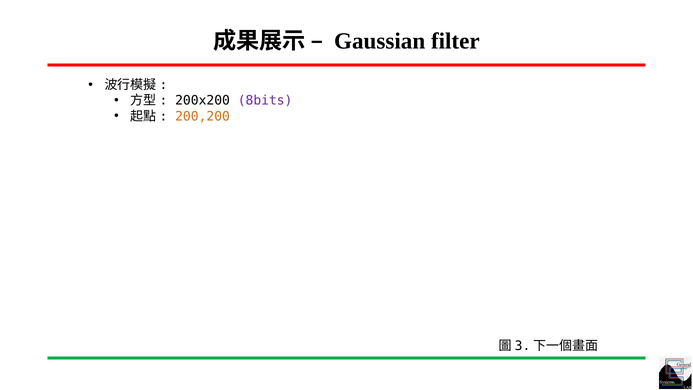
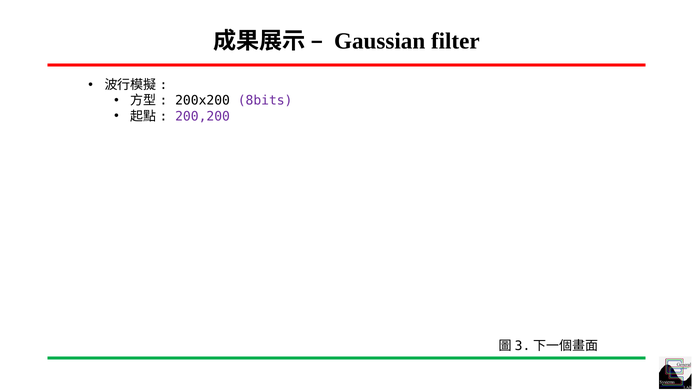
200,200 colour: orange -> purple (203, 116)
